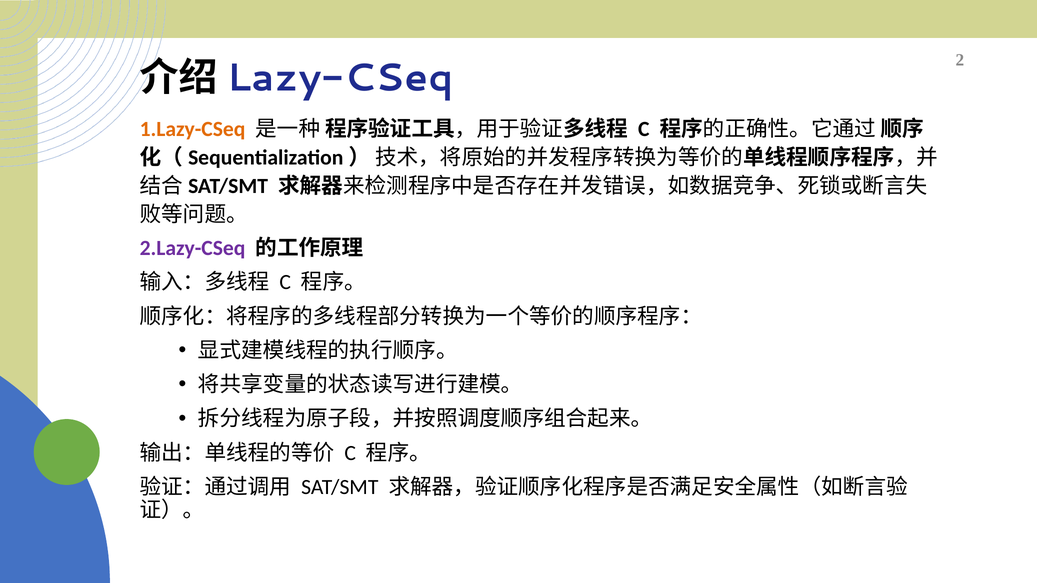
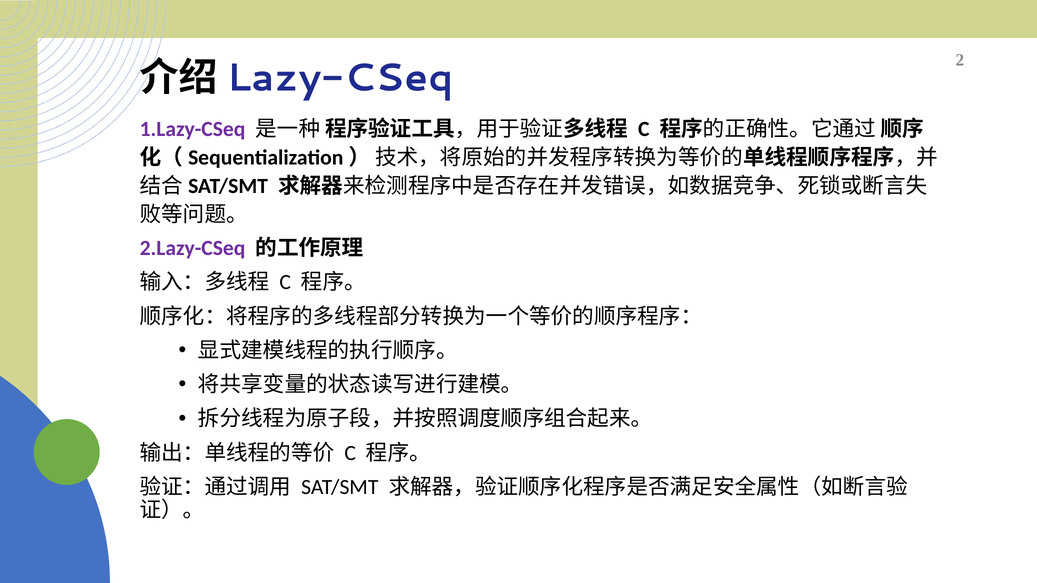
1.Lazy-CSeq colour: orange -> purple (193, 129)
